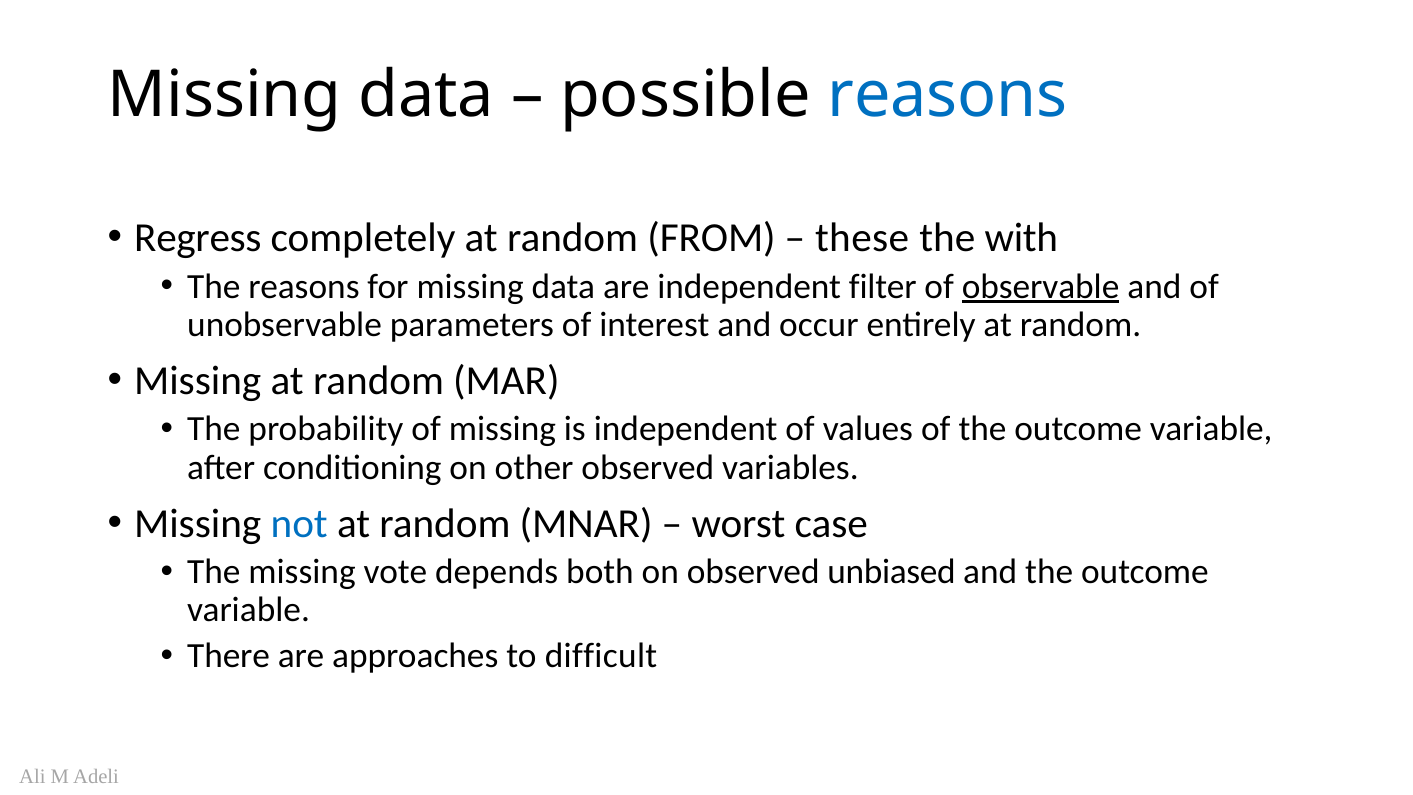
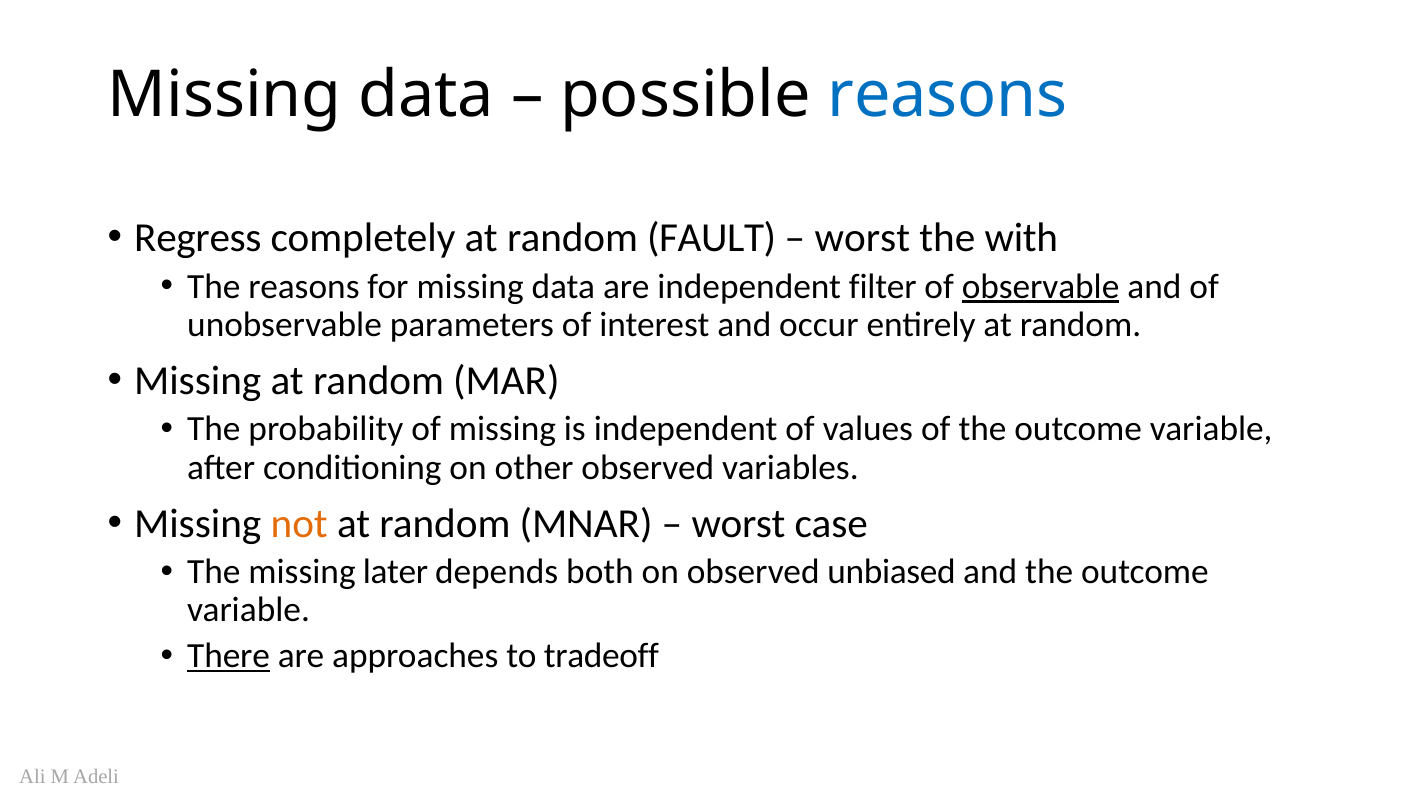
FROM: FROM -> FAULT (712, 238)
these: these -> worst (862, 238)
not colour: blue -> orange (299, 523)
vote: vote -> later (396, 572)
There underline: none -> present (229, 656)
difficult: difficult -> tradeoff (601, 656)
